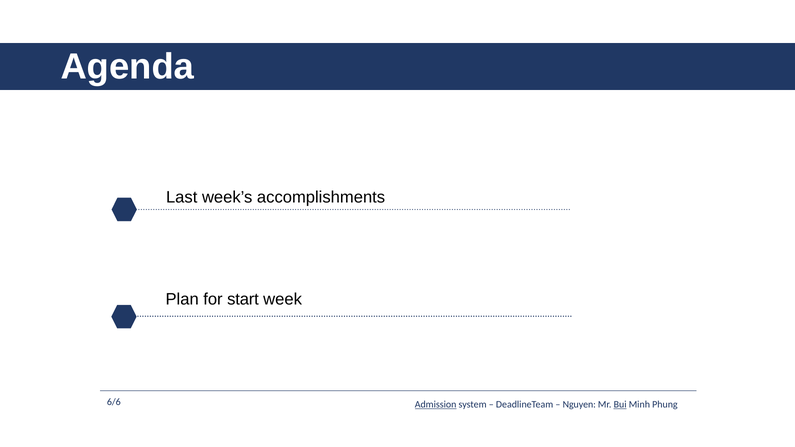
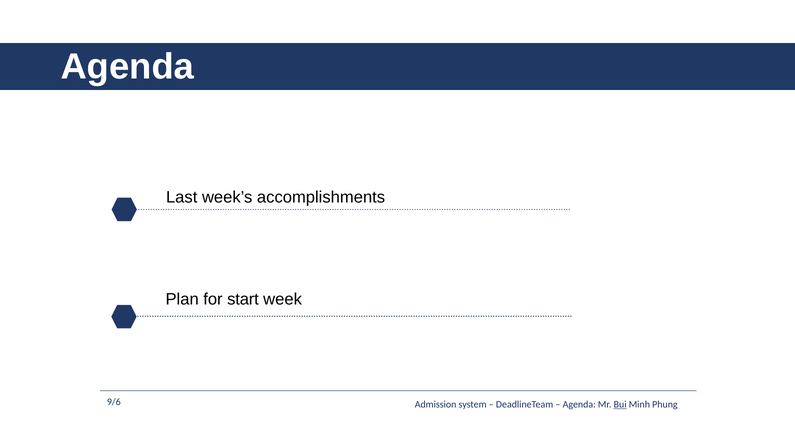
6/6: 6/6 -> 9/6 (114, 402)
Admission underline: present -> none (436, 405)
Nguyen: Nguyen -> Agenda (579, 405)
